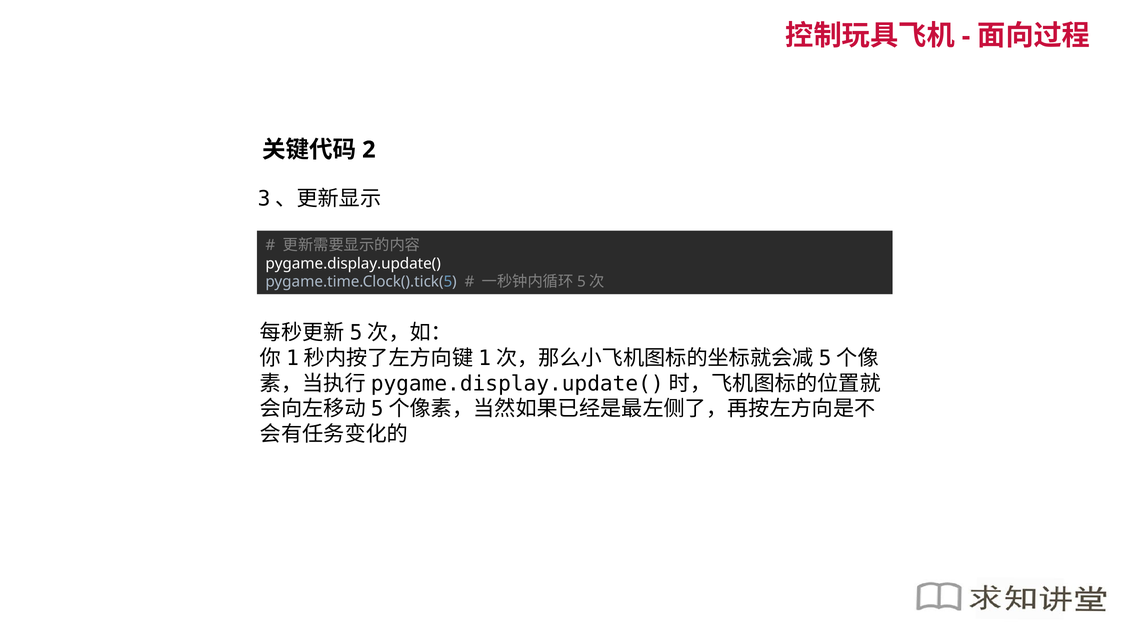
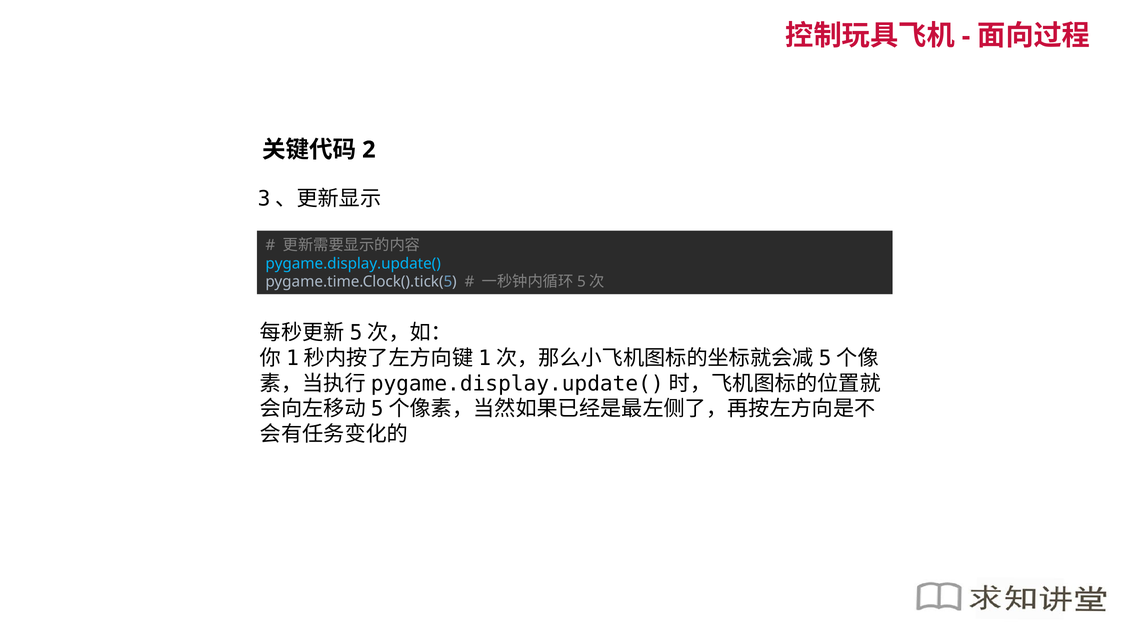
pygame.display.update( colour: white -> light blue (353, 263)
